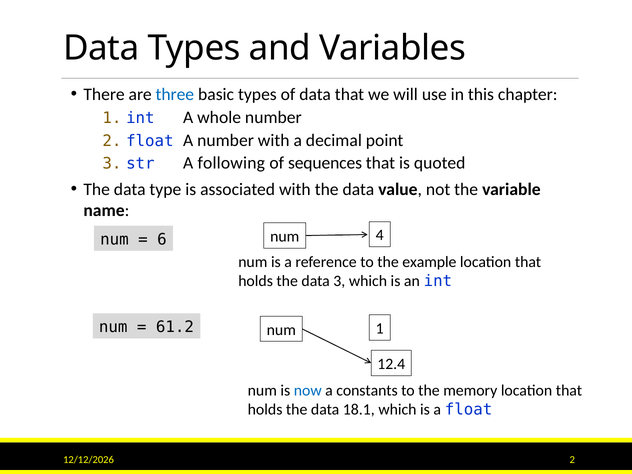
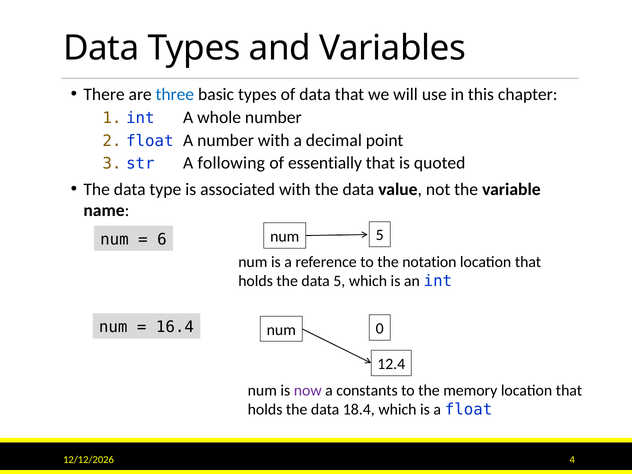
sequences: sequences -> essentially (325, 163)
num 4: 4 -> 5 (380, 235)
example: example -> notation (429, 262)
data 3: 3 -> 5 (339, 281)
61.2: 61.2 -> 16.4 (175, 327)
num 1: 1 -> 0 (380, 329)
now colour: blue -> purple (308, 390)
18.1: 18.1 -> 18.4 (359, 409)
2: 2 -> 4 (572, 460)
